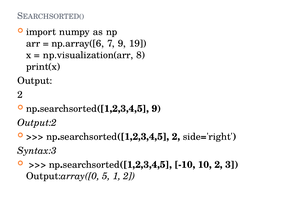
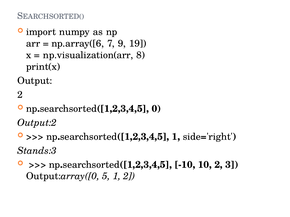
np.searchsorted([1,2,3,4,5 9: 9 -> 0 (156, 109)
np.searchsorted([1,2,3,4,5 2: 2 -> 1 (176, 137)
Syntax:3: Syntax:3 -> Stands:3 (37, 151)
